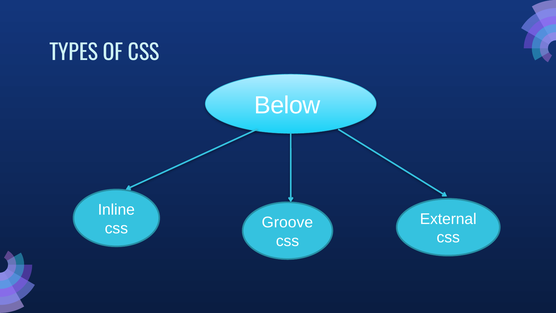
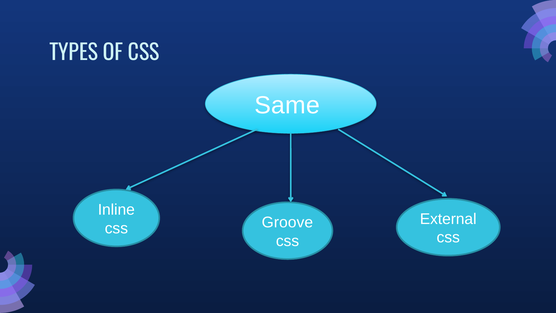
Below: Below -> Same (287, 105)
